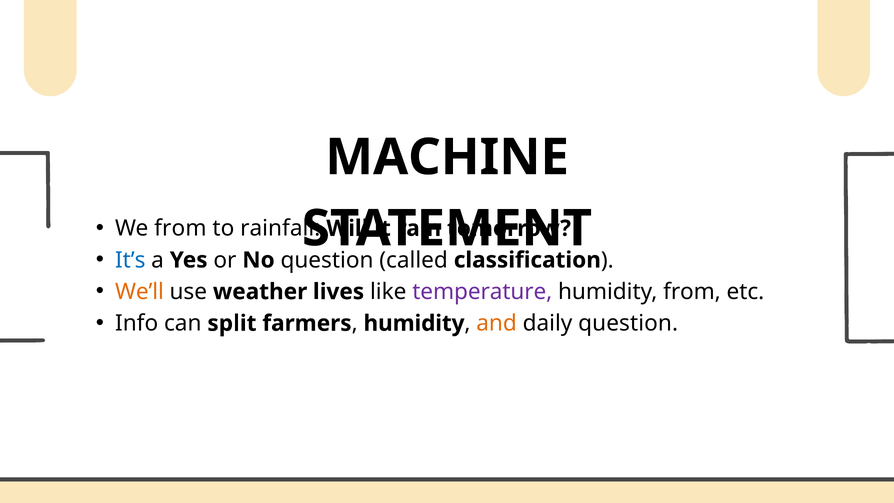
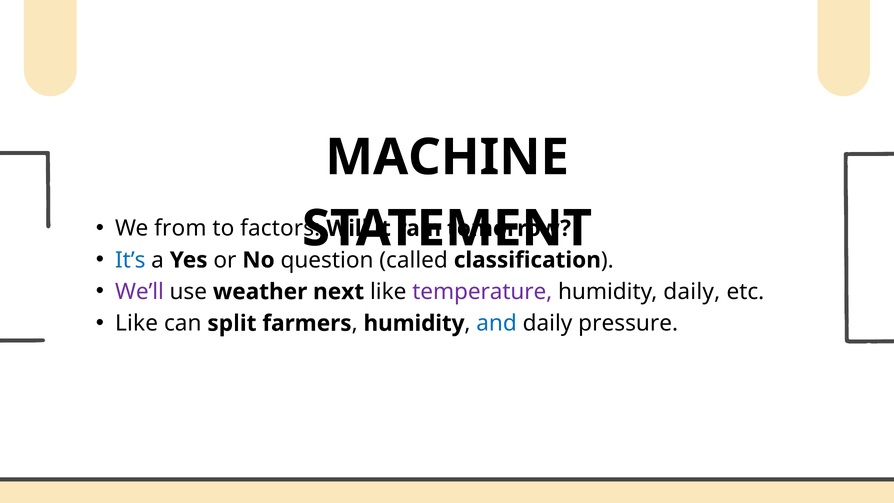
rainfall: rainfall -> factors (280, 228)
We’ll colour: orange -> purple (139, 292)
lives: lives -> next (339, 292)
humidity from: from -> daily (692, 292)
Info: Info -> Like (137, 323)
and colour: orange -> blue (497, 323)
daily question: question -> pressure (628, 323)
